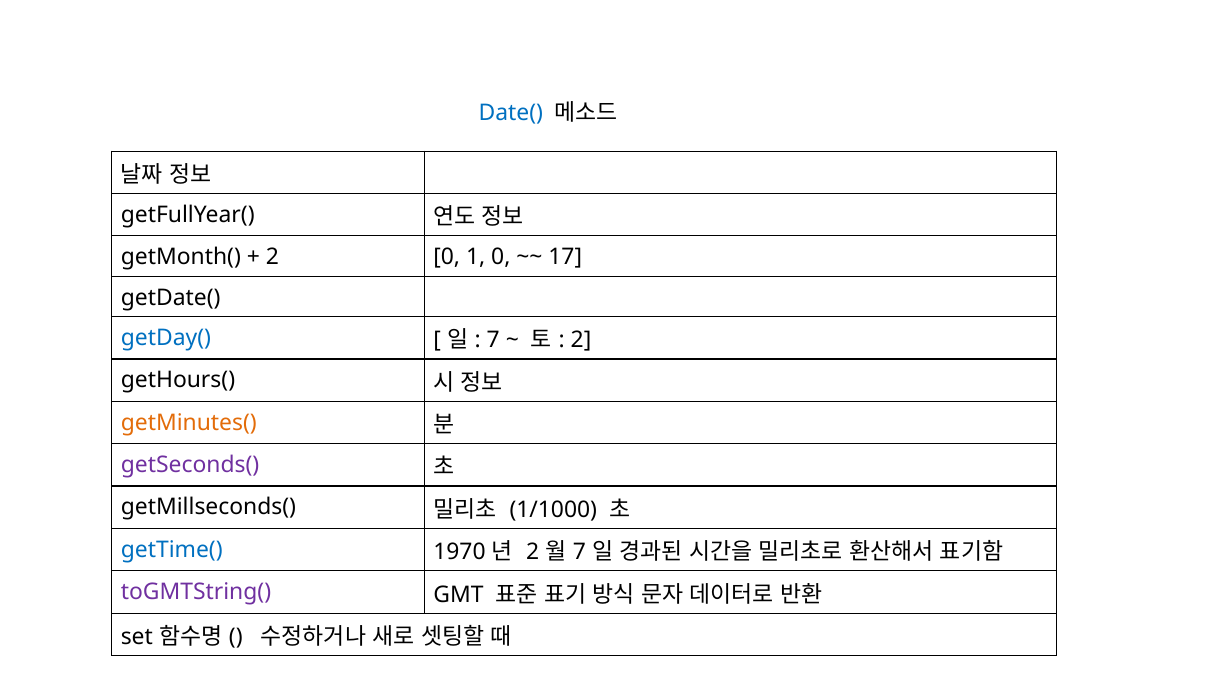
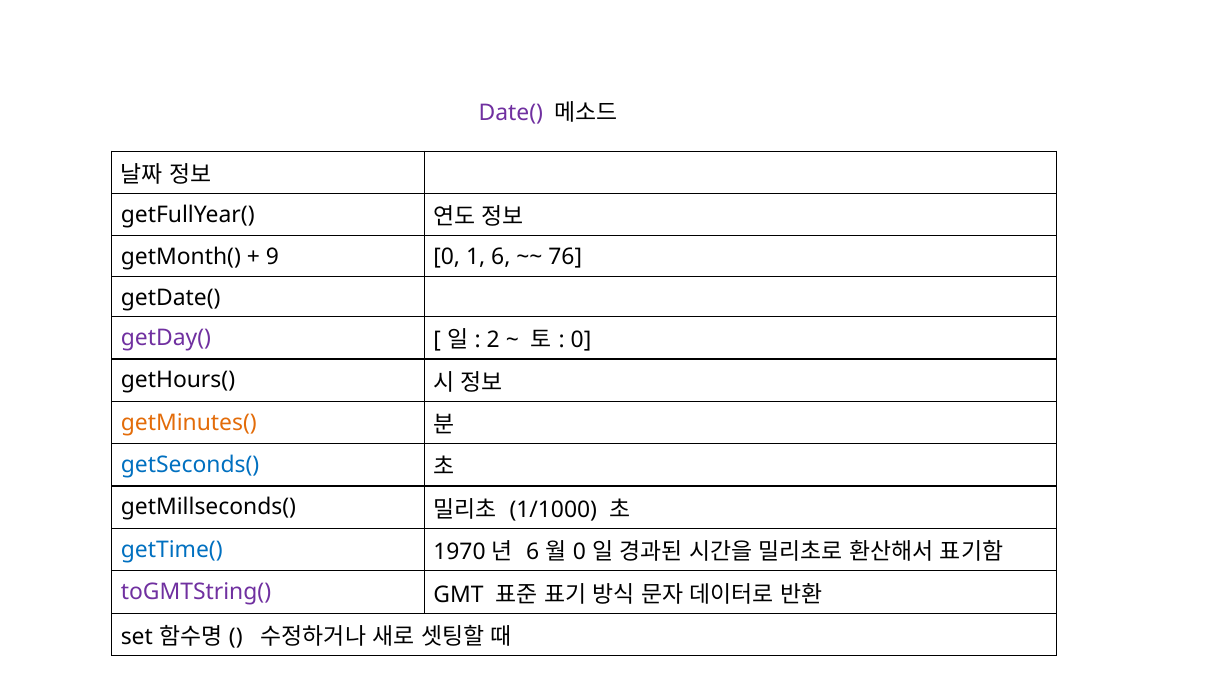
Date( colour: blue -> purple (511, 112)
2: 2 -> 9 (272, 257)
1 0: 0 -> 6 (501, 257)
17: 17 -> 76 (565, 257)
getDay( colour: blue -> purple (166, 338)
7: 7 -> 2 (493, 340)
2: 2 -> 0 (581, 340)
getSeconds( colour: purple -> blue (190, 465)
2: 2 -> 6 (533, 552)
7: 7 -> 0 (579, 552)
